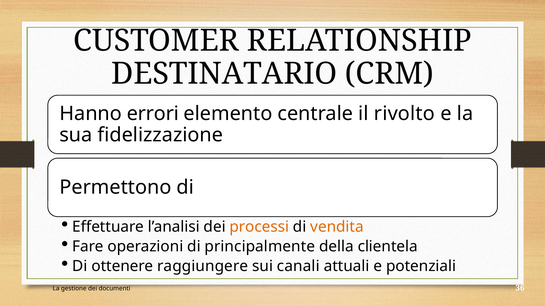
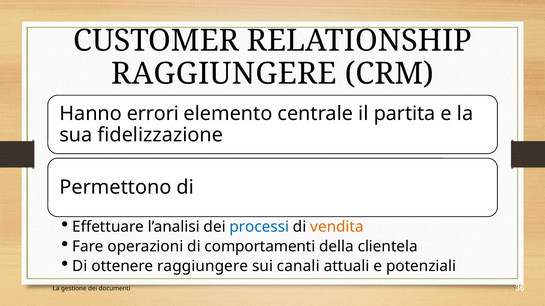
DESTINATARIO: DESTINATARIO -> RAGGIUNGERE (224, 74)
rivolto: rivolto -> partita (405, 114)
processi colour: orange -> blue (259, 227)
principalmente: principalmente -> comportamenti (260, 247)
